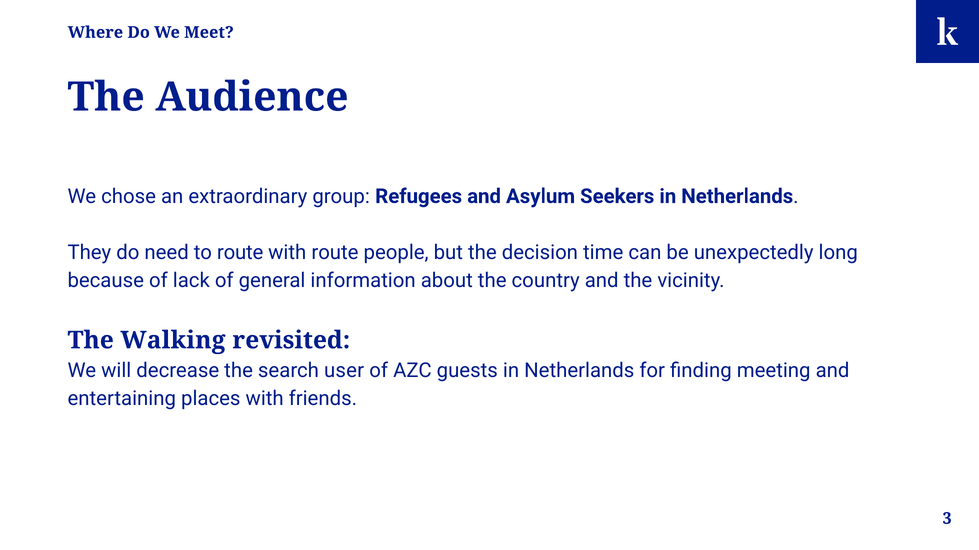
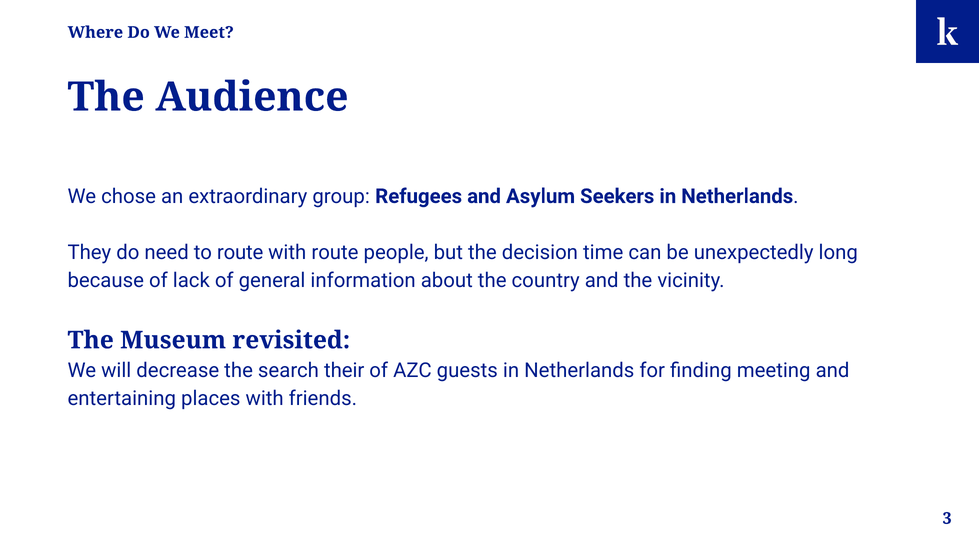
Walking: Walking -> Museum (173, 341)
user: user -> their (344, 371)
